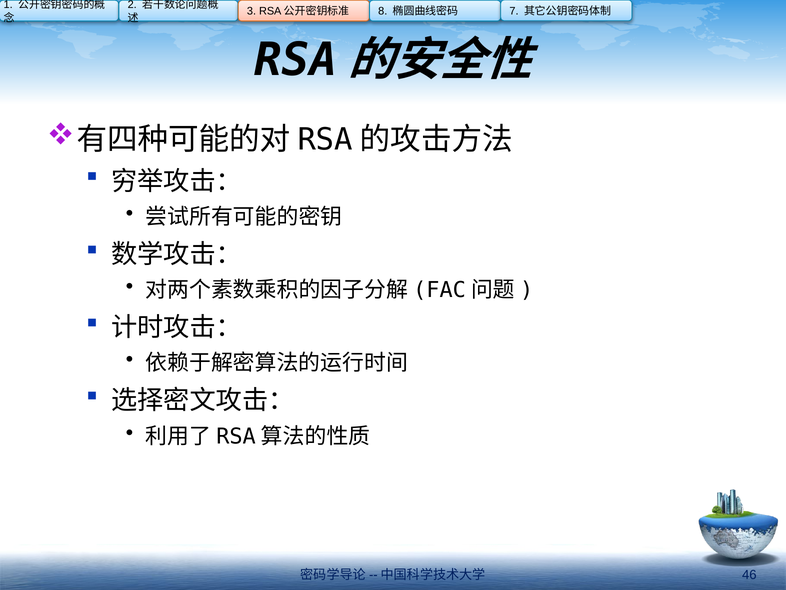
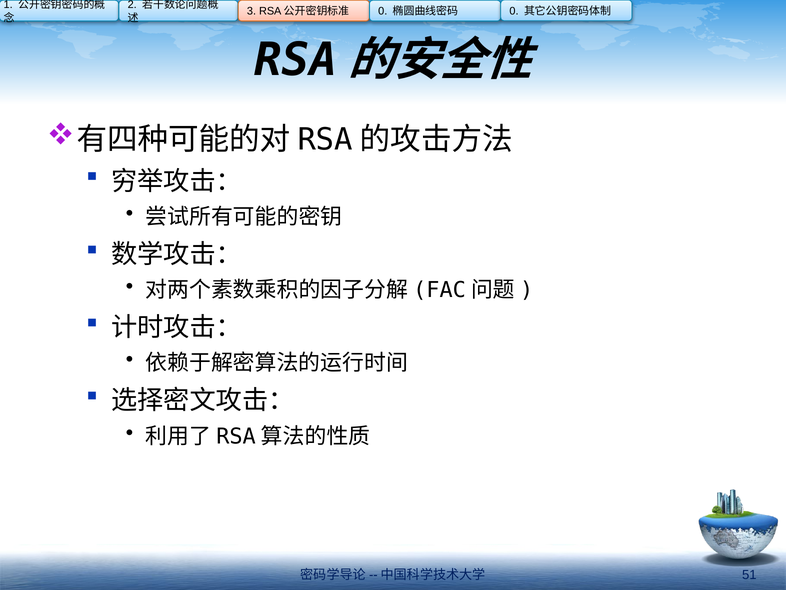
8: 8 -> 0 (383, 11)
7: 7 -> 0 (514, 11)
46: 46 -> 51 (749, 575)
